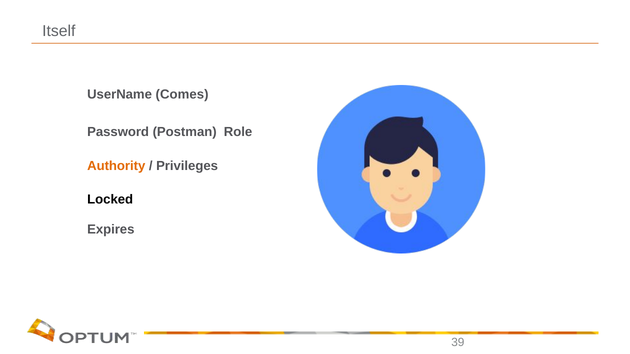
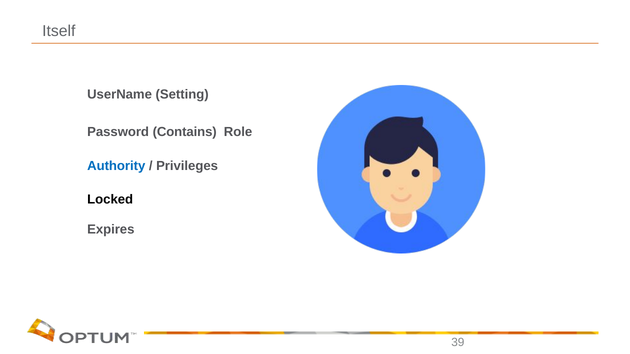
Comes: Comes -> Setting (182, 95)
Postman: Postman -> Contains (185, 132)
Authority colour: orange -> blue (116, 166)
